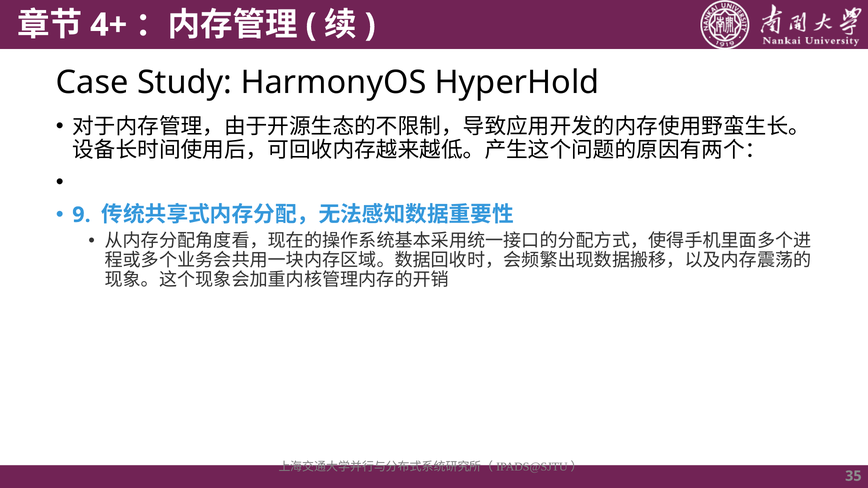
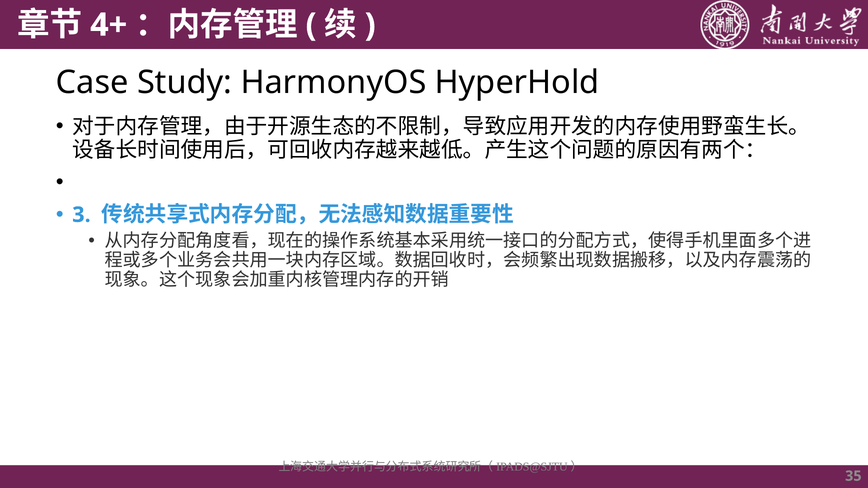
9: 9 -> 3 (81, 215)
